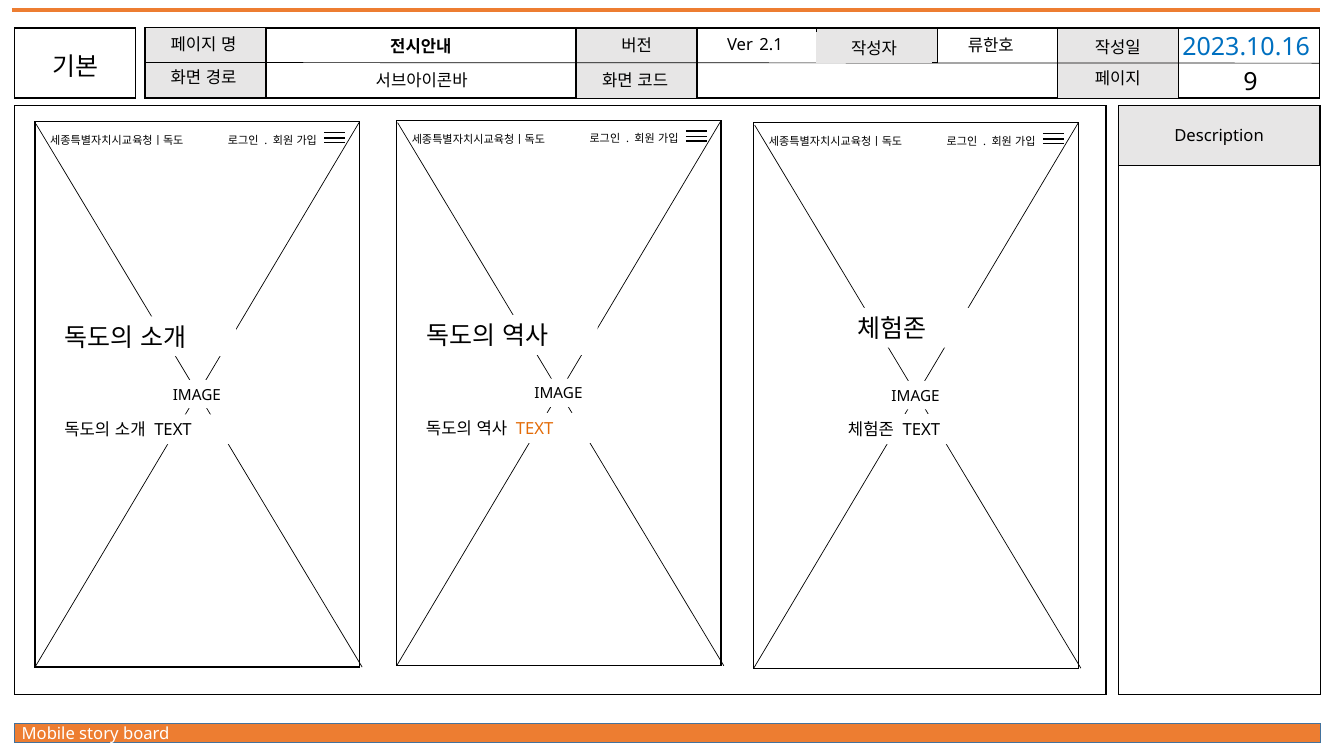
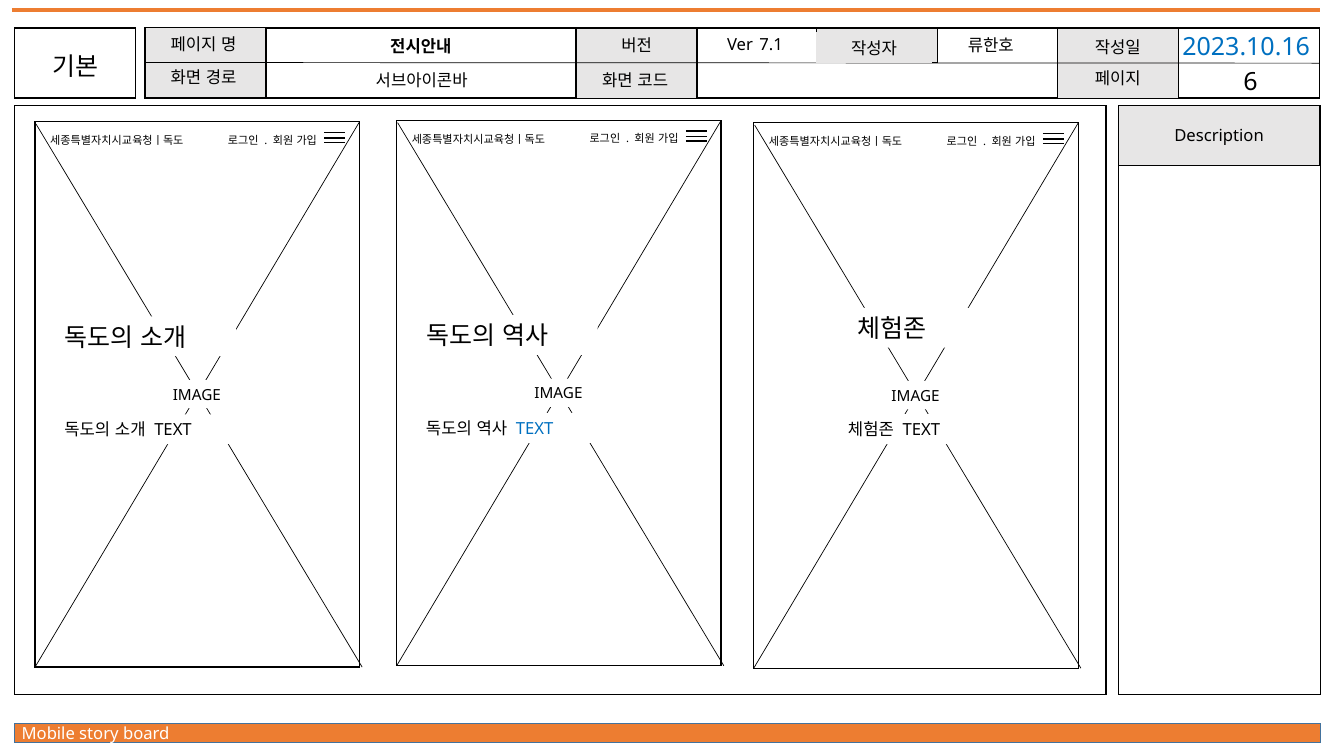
2.1: 2.1 -> 7.1 (771, 45)
9: 9 -> 6 (1250, 82)
TEXT colour: orange -> blue (535, 429)
